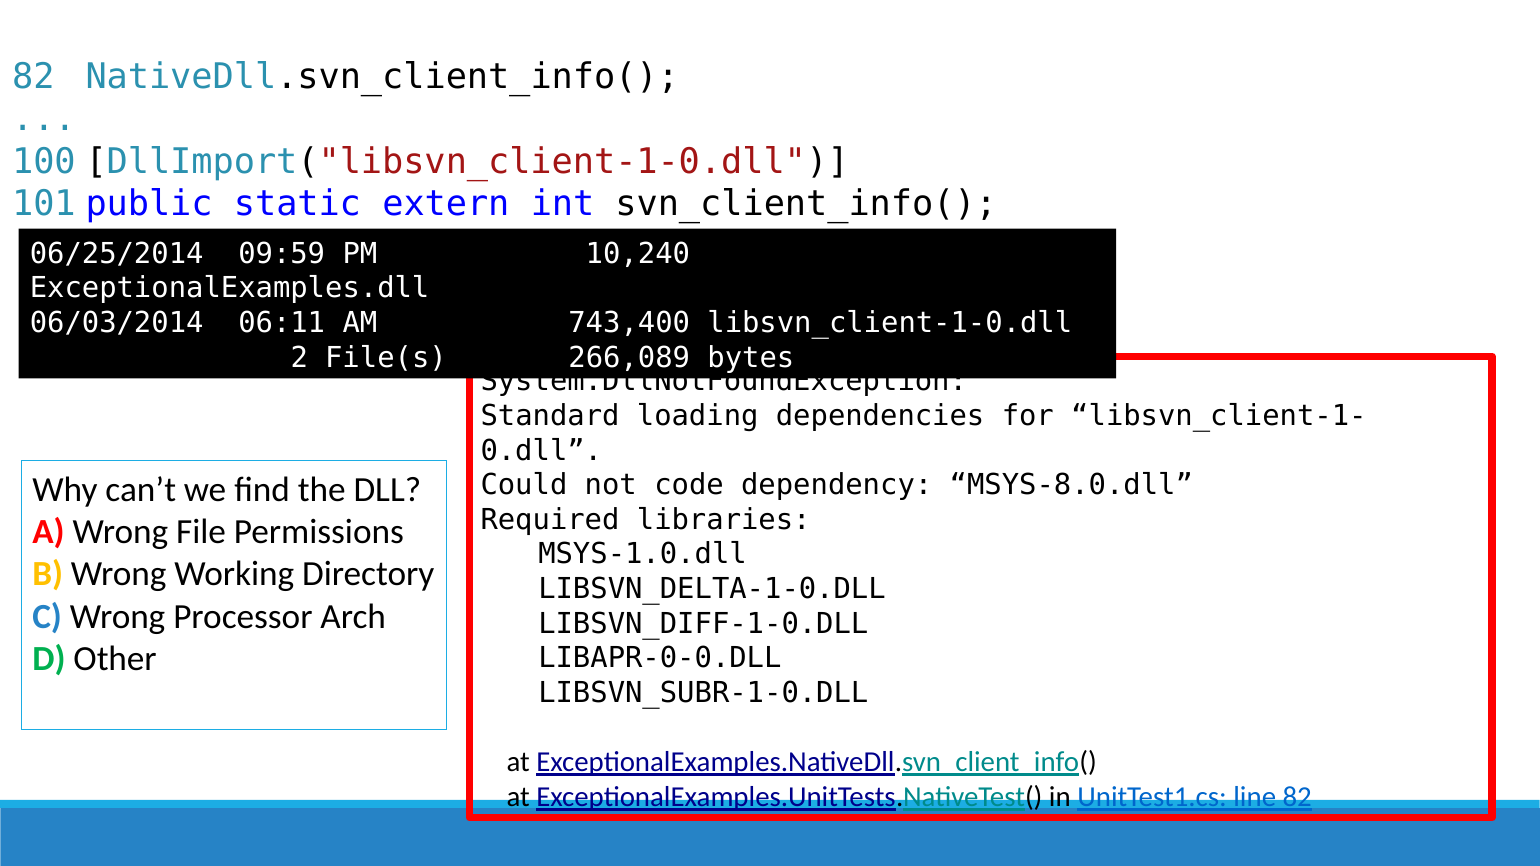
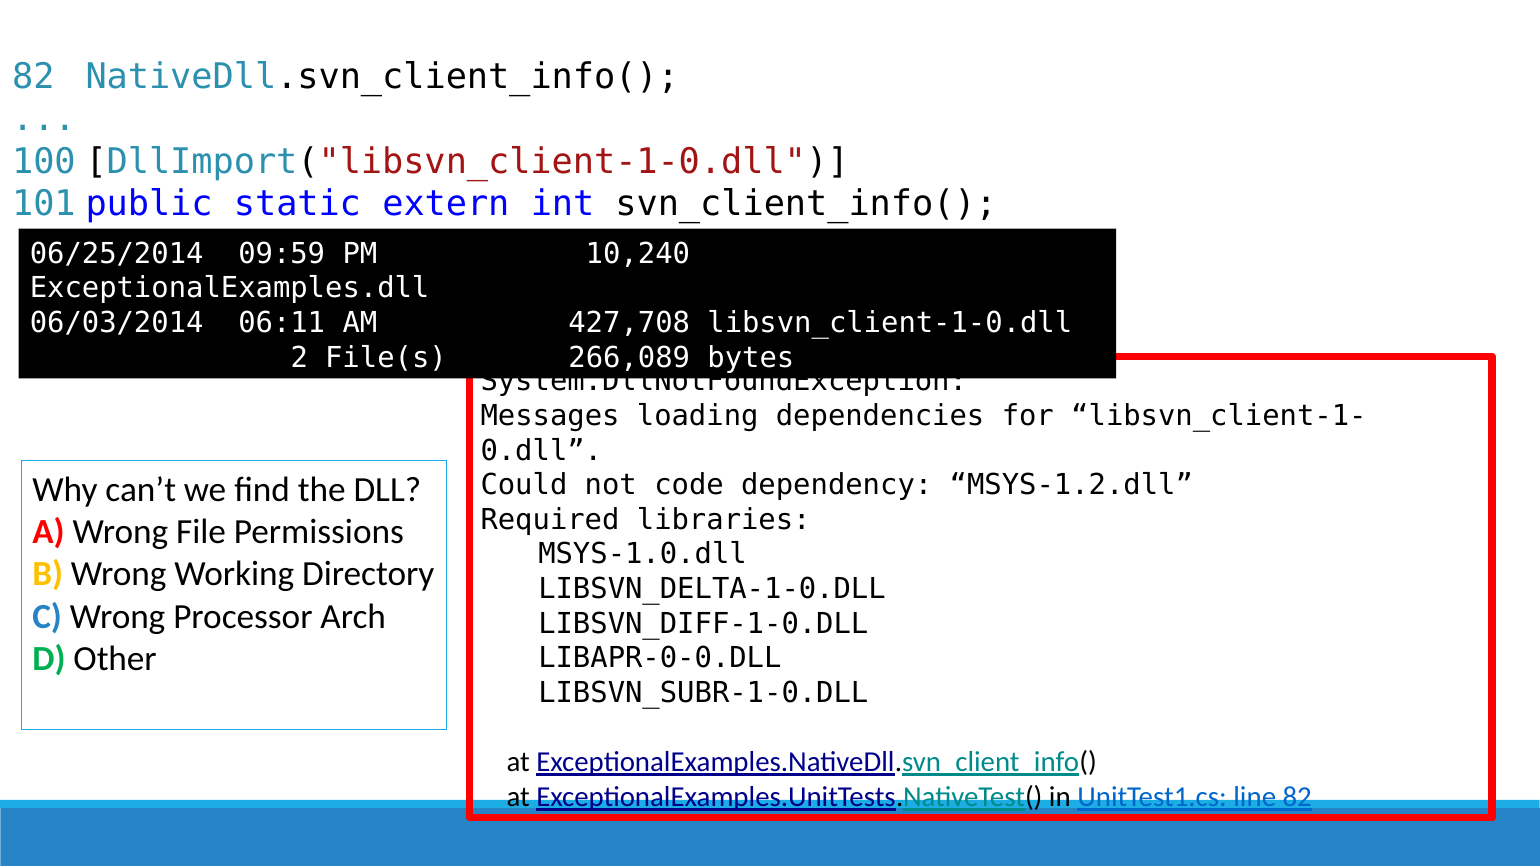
743,400: 743,400 -> 427,708 (629, 323)
Standard: Standard -> Messages (550, 416)
MSYS-8.0.dll: MSYS-8.0.dll -> MSYS-1.2.dll (1071, 485)
